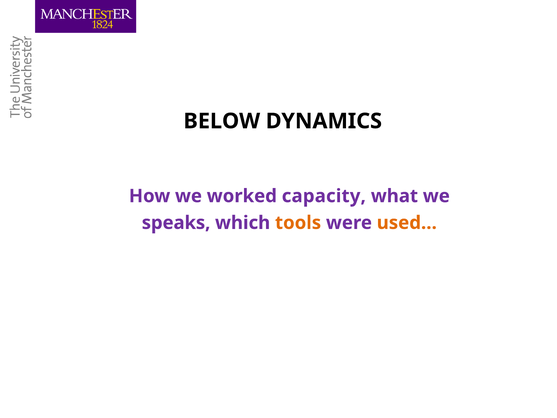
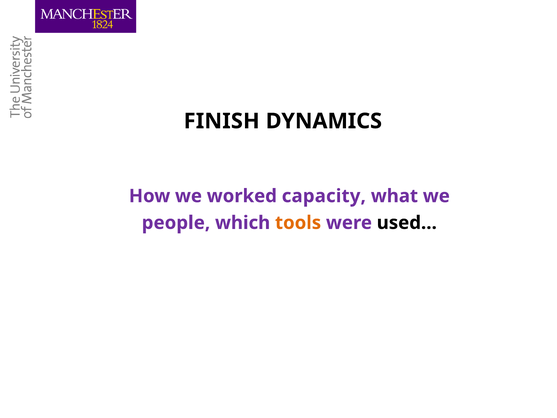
BELOW: BELOW -> FINISH (222, 121)
speaks: speaks -> people (176, 223)
used… colour: orange -> black (407, 223)
